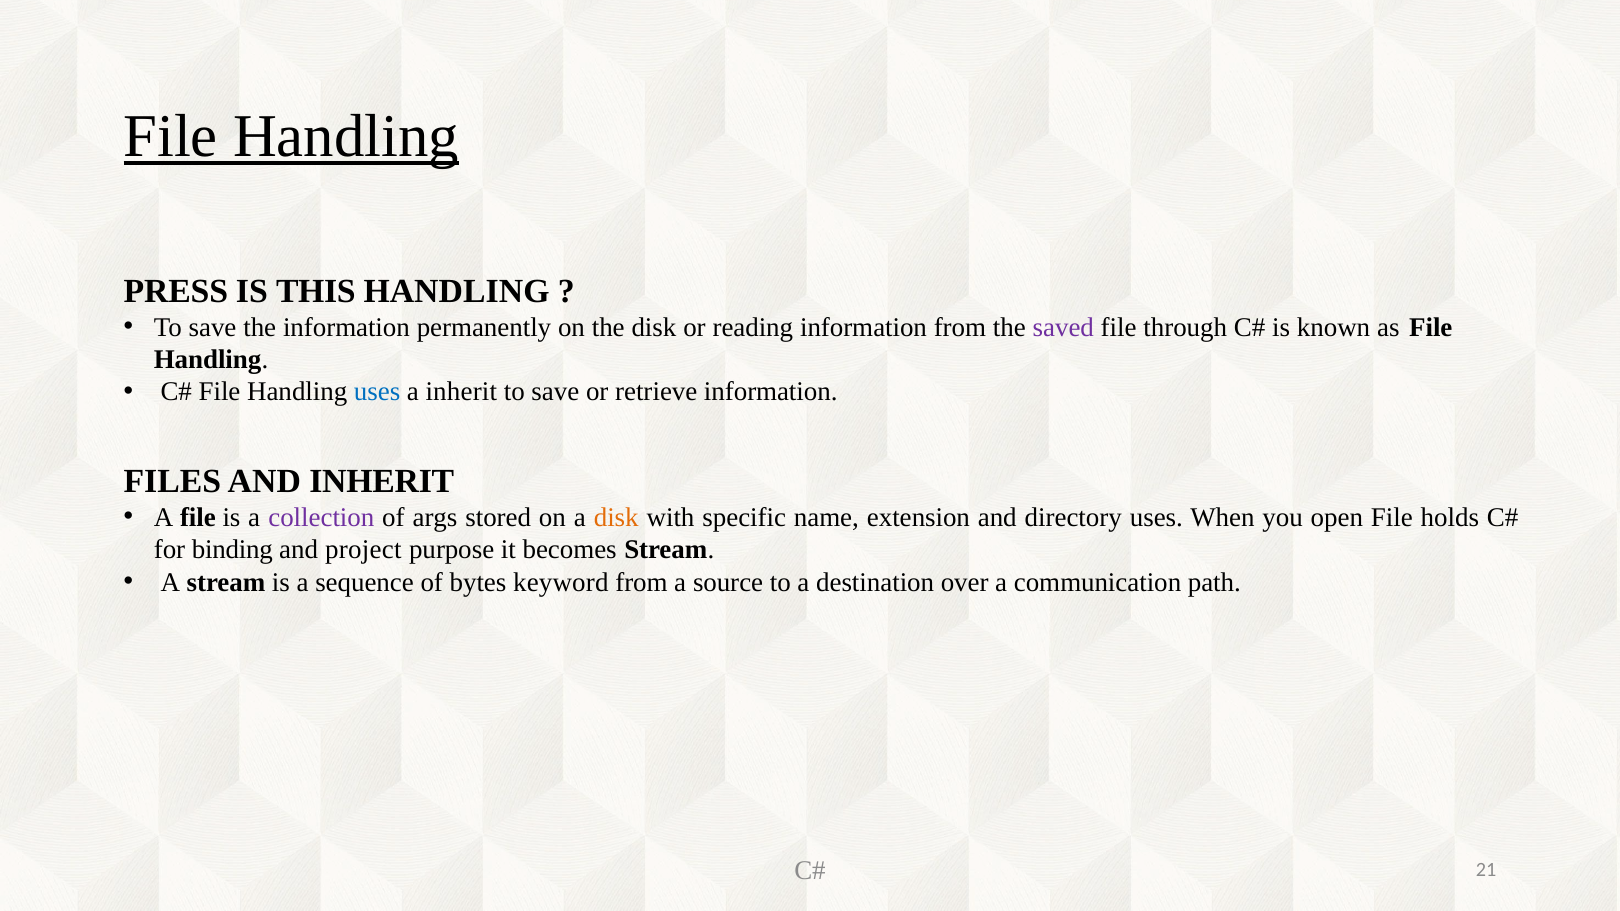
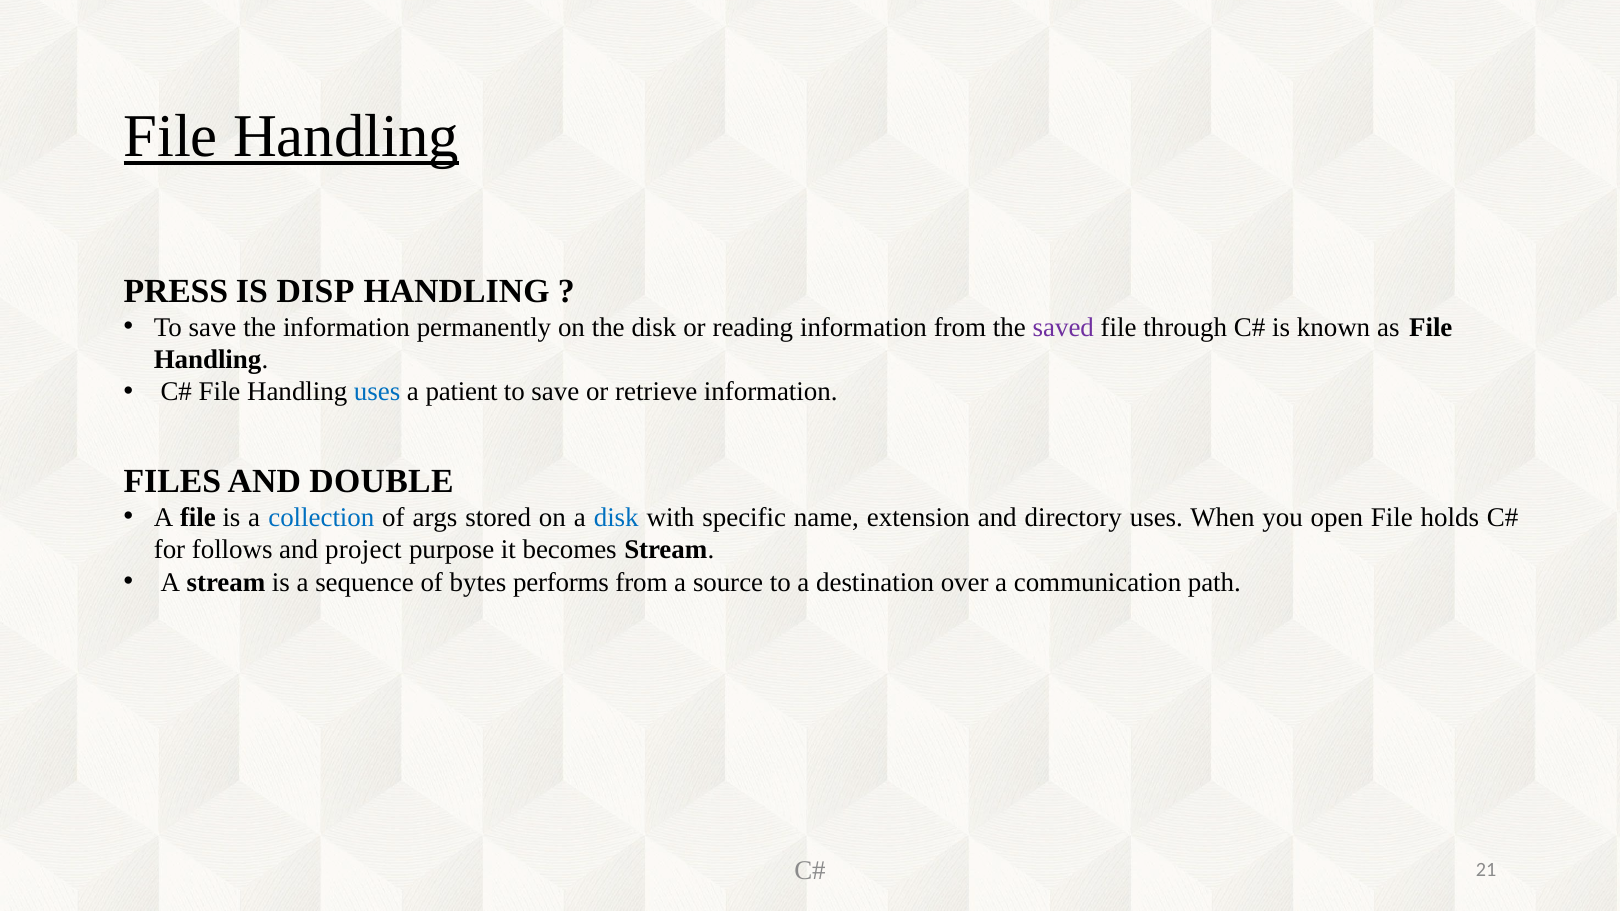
THIS: THIS -> DISP (315, 292)
a inherit: inherit -> patient (462, 392)
AND INHERIT: INHERIT -> DOUBLE (381, 482)
collection colour: purple -> blue (321, 518)
disk colour: orange -> blue (616, 518)
binding: binding -> follows (232, 550)
keyword: keyword -> performs (561, 582)
